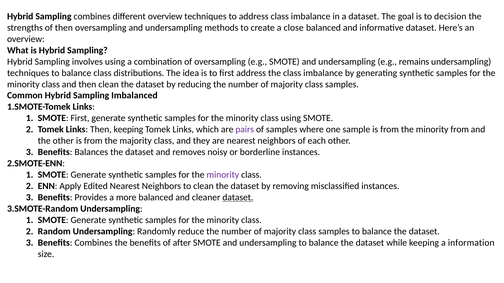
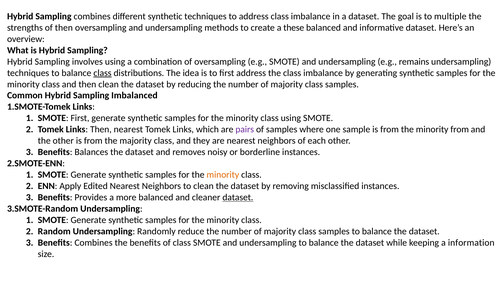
different overview: overview -> synthetic (165, 16)
decision: decision -> multiple (450, 16)
close: close -> these (294, 28)
class underline: none -> present (102, 73)
Then keeping: keeping -> nearest (128, 130)
minority colour: purple -> orange (223, 175)
of after: after -> class (182, 243)
